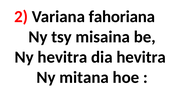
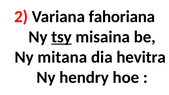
tsy underline: none -> present (62, 37)
Ny hevitra: hevitra -> mitana (62, 57)
mitana: mitana -> hendry (84, 77)
